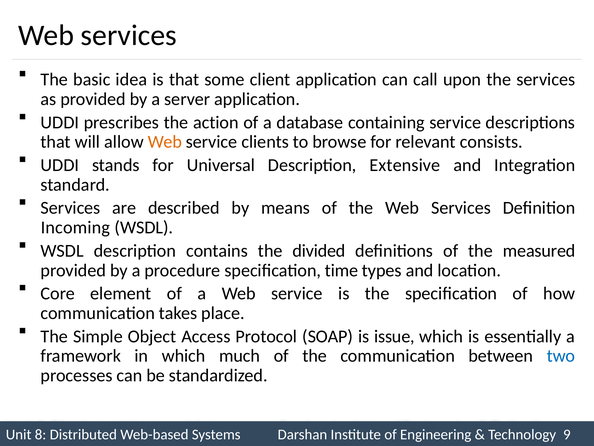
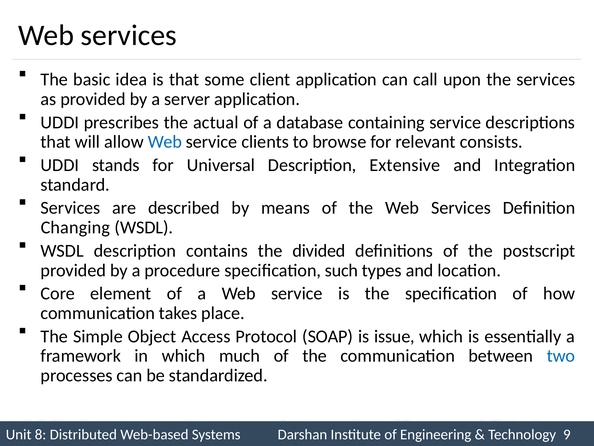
action: action -> actual (216, 122)
Web colour: orange -> blue (165, 142)
Incoming: Incoming -> Changing (75, 227)
measured: measured -> postscript (539, 250)
time: time -> such (342, 270)
